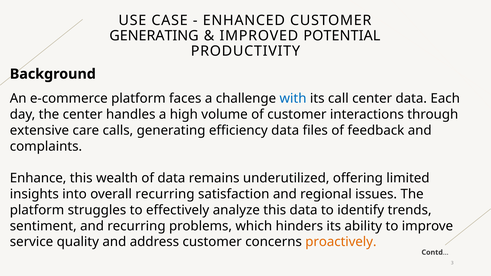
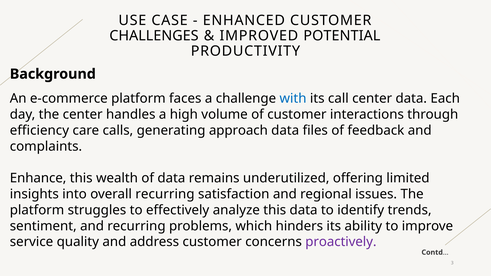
GENERATING: GENERATING -> CHALLENGES (154, 36)
extensive: extensive -> efficiency (39, 130)
efficiency: efficiency -> approach (238, 130)
proactively colour: orange -> purple (341, 242)
